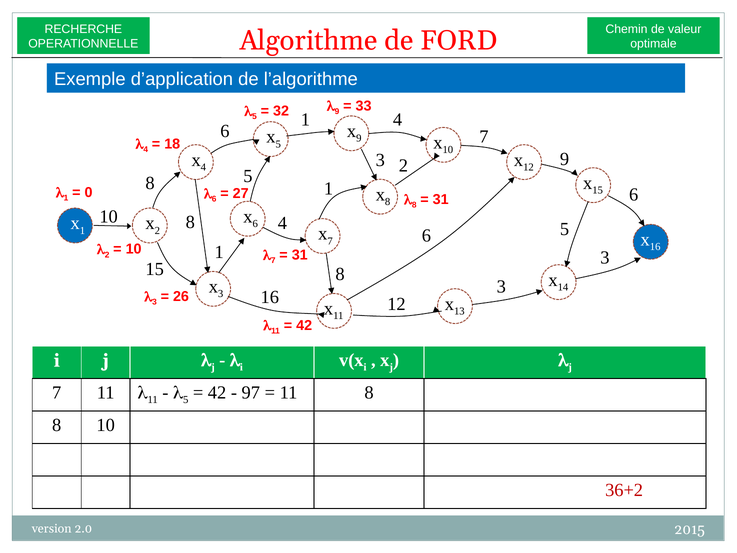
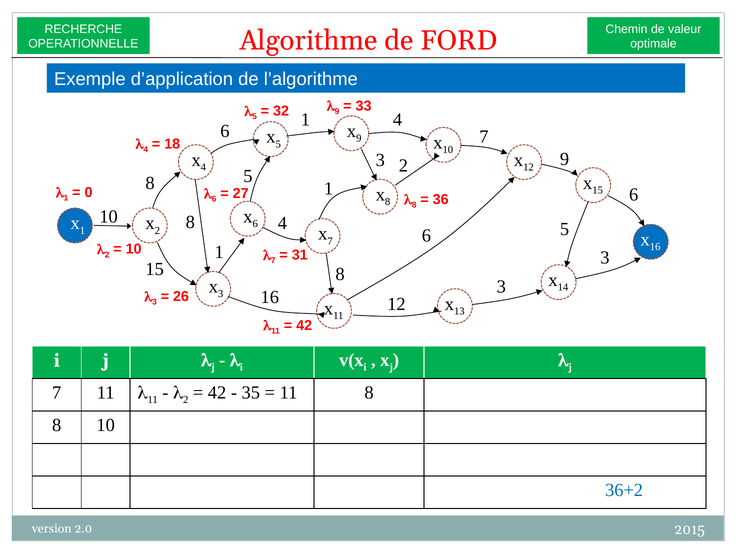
31: 31 -> 36 (441, 199)
5: 5 -> 2 (186, 399)
97: 97 -> 35 (251, 392)
36+2 colour: red -> blue (624, 490)
